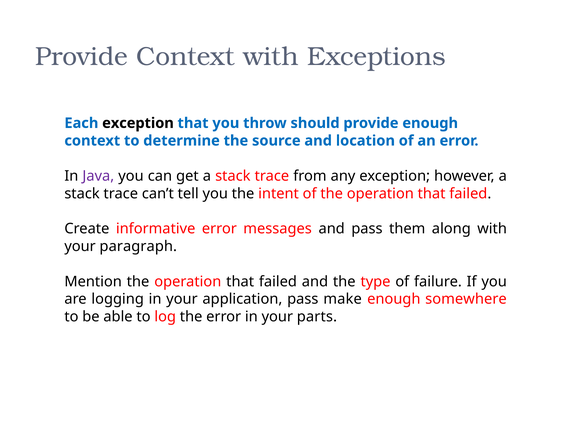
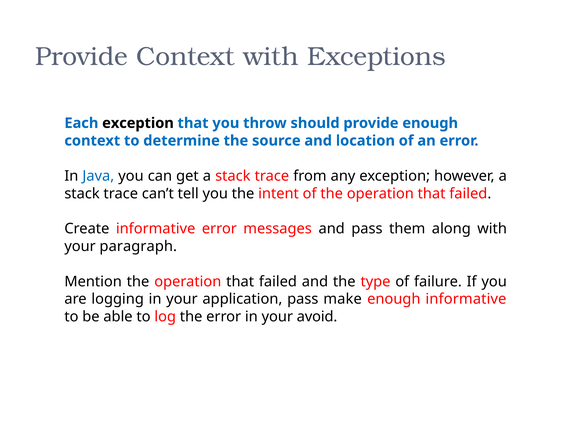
Java colour: purple -> blue (98, 176)
enough somewhere: somewhere -> informative (466, 299)
parts: parts -> avoid (317, 316)
